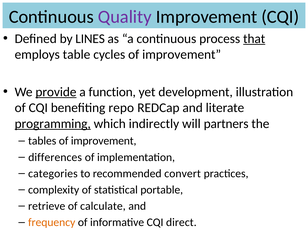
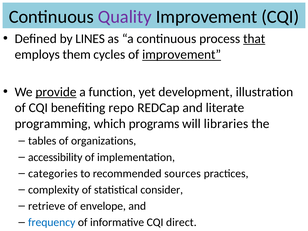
table: table -> them (77, 55)
improvement underline: none -> present (182, 55)
programming underline: present -> none (53, 124)
indirectly: indirectly -> programs (154, 124)
partners: partners -> libraries (226, 124)
improvement: improvement -> organizations (104, 141)
differences: differences -> accessibility (55, 157)
convert: convert -> sources (183, 173)
portable: portable -> consider (162, 190)
calculate: calculate -> envelope (103, 206)
frequency colour: orange -> blue (52, 222)
